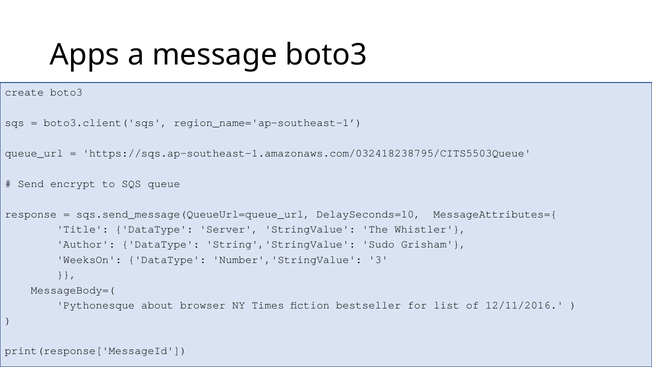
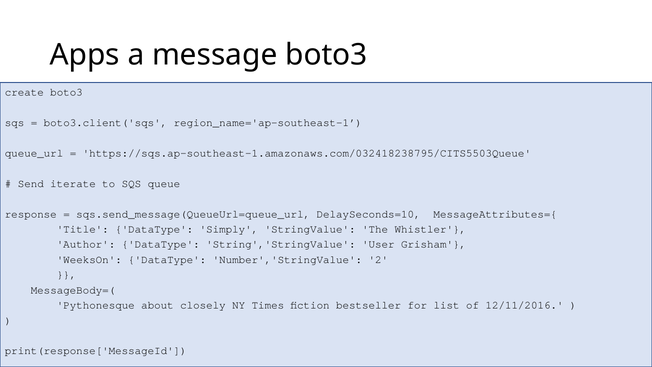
encrypt: encrypt -> iterate (73, 183)
Server: Server -> Simply (229, 229)
Sudo: Sudo -> User (378, 244)
3: 3 -> 2 (378, 259)
browser: browser -> closely (203, 305)
